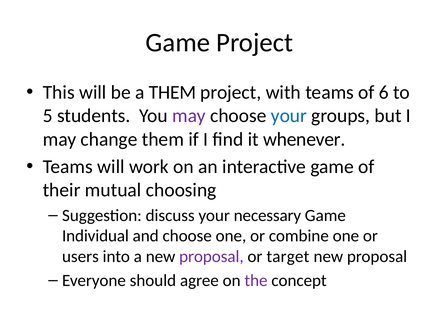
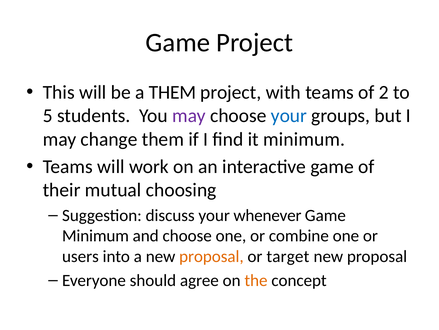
6: 6 -> 2 (384, 92)
it whenever: whenever -> minimum (304, 139)
necessary: necessary -> whenever (267, 215)
Individual: Individual -> Minimum (95, 235)
proposal colour: purple -> orange (211, 256)
the colour: purple -> orange (256, 280)
